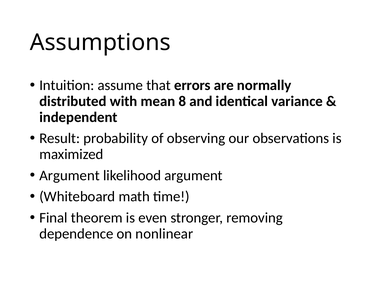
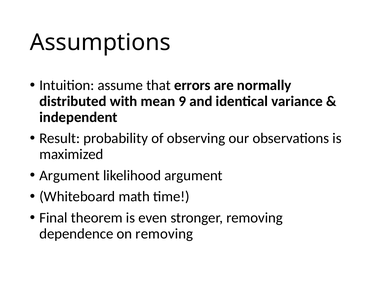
8: 8 -> 9 (182, 101)
on nonlinear: nonlinear -> removing (164, 234)
